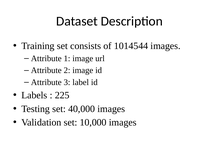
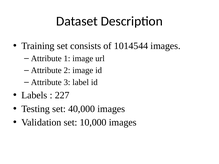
225: 225 -> 227 (62, 95)
